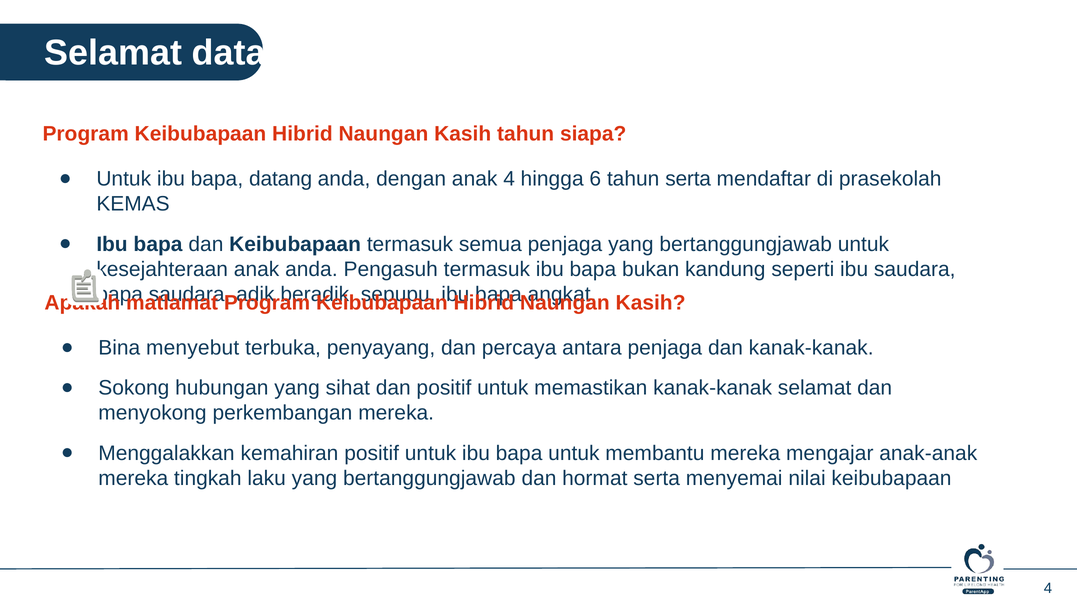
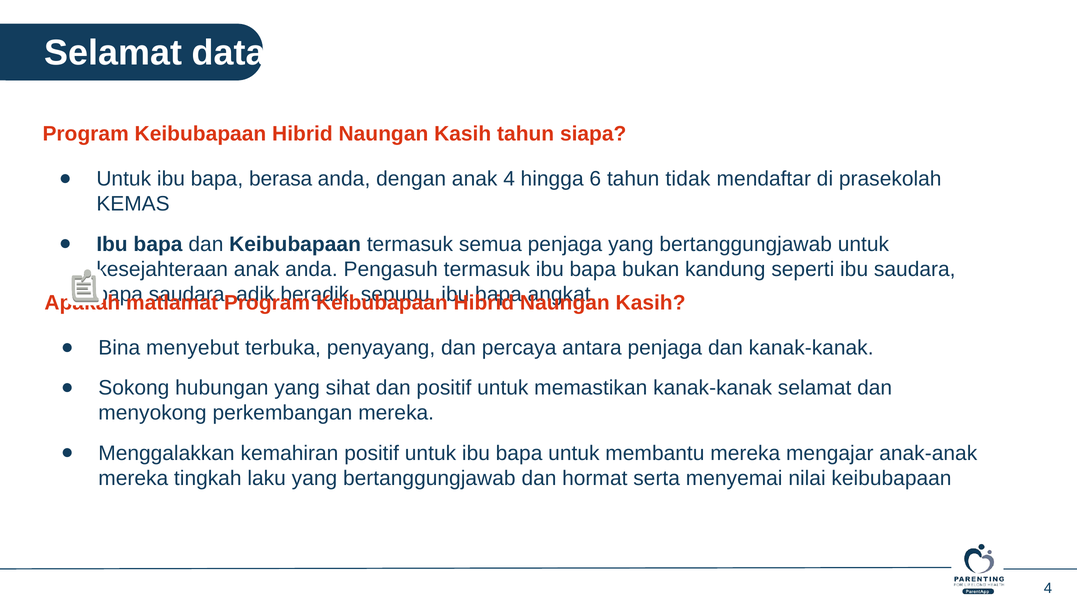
bapa datang: datang -> berasa (281, 179)
tahun serta: serta -> tidak (688, 179)
